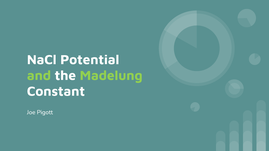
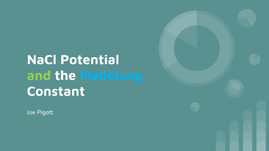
Madelung colour: light green -> light blue (111, 76)
